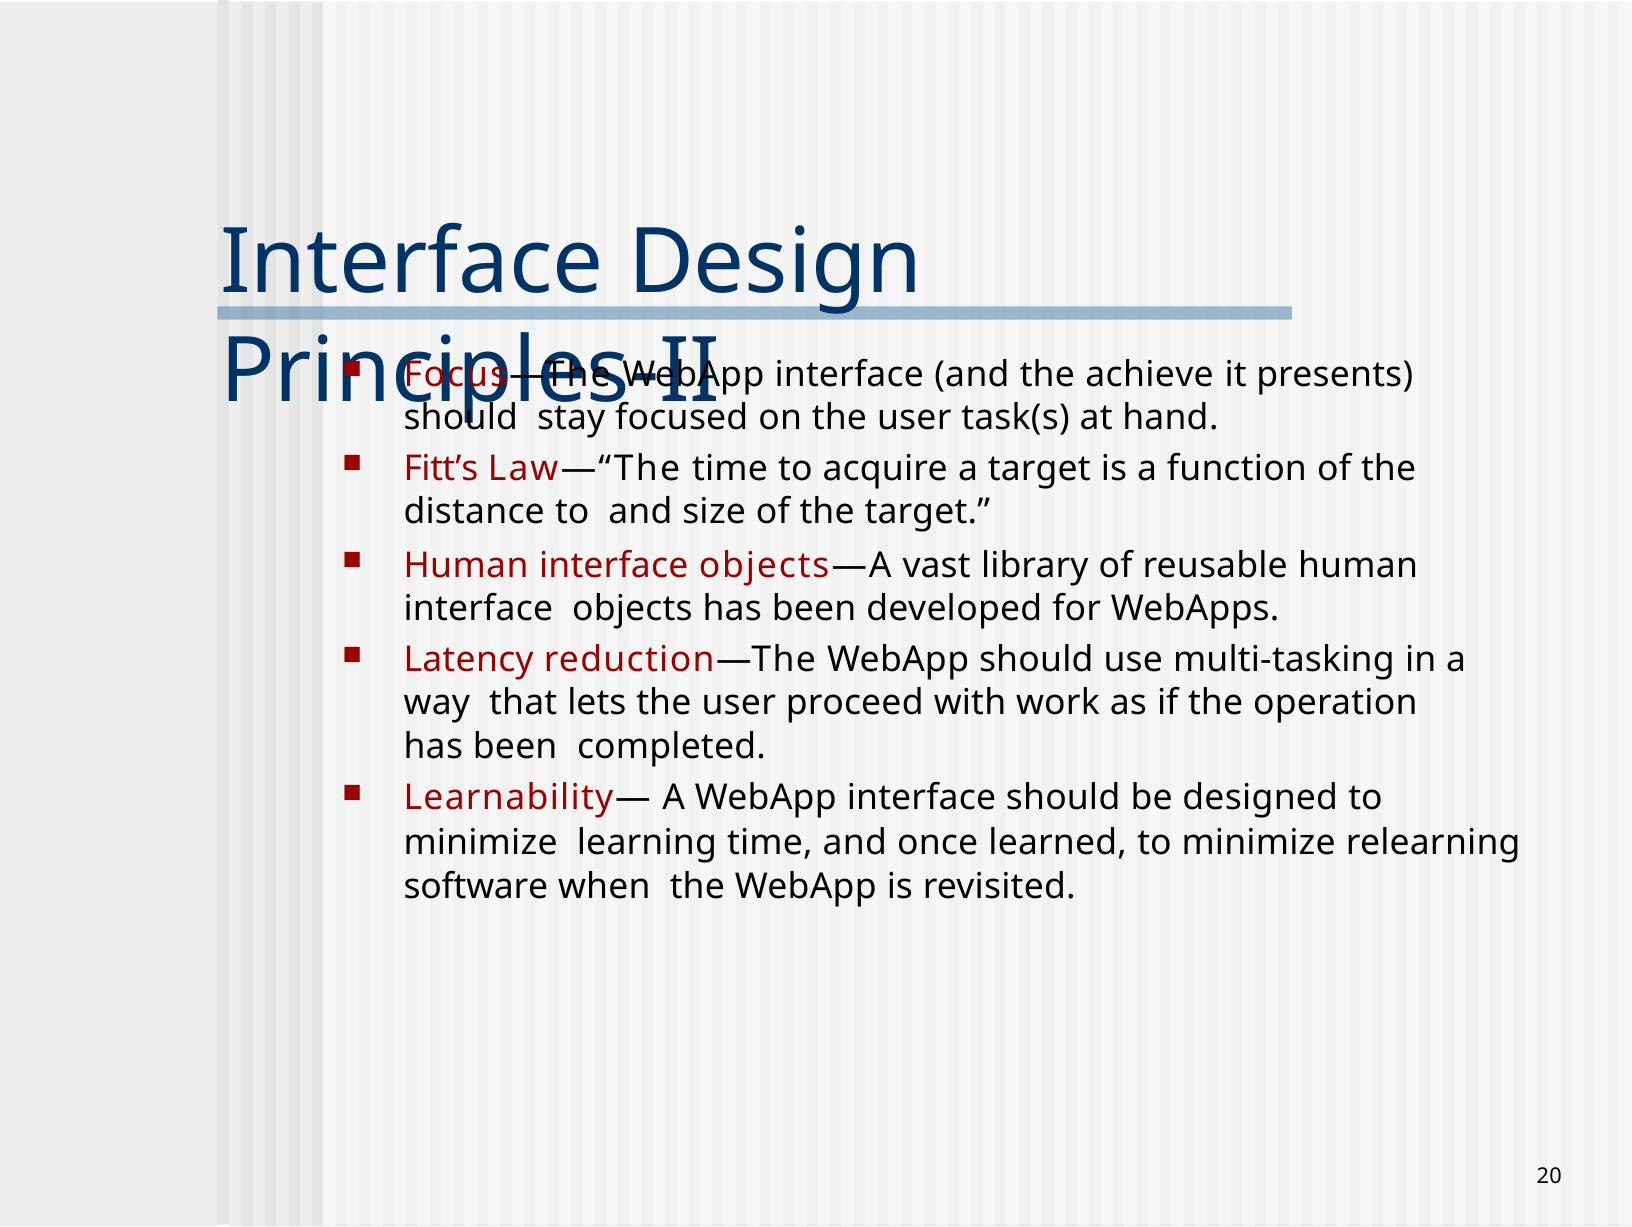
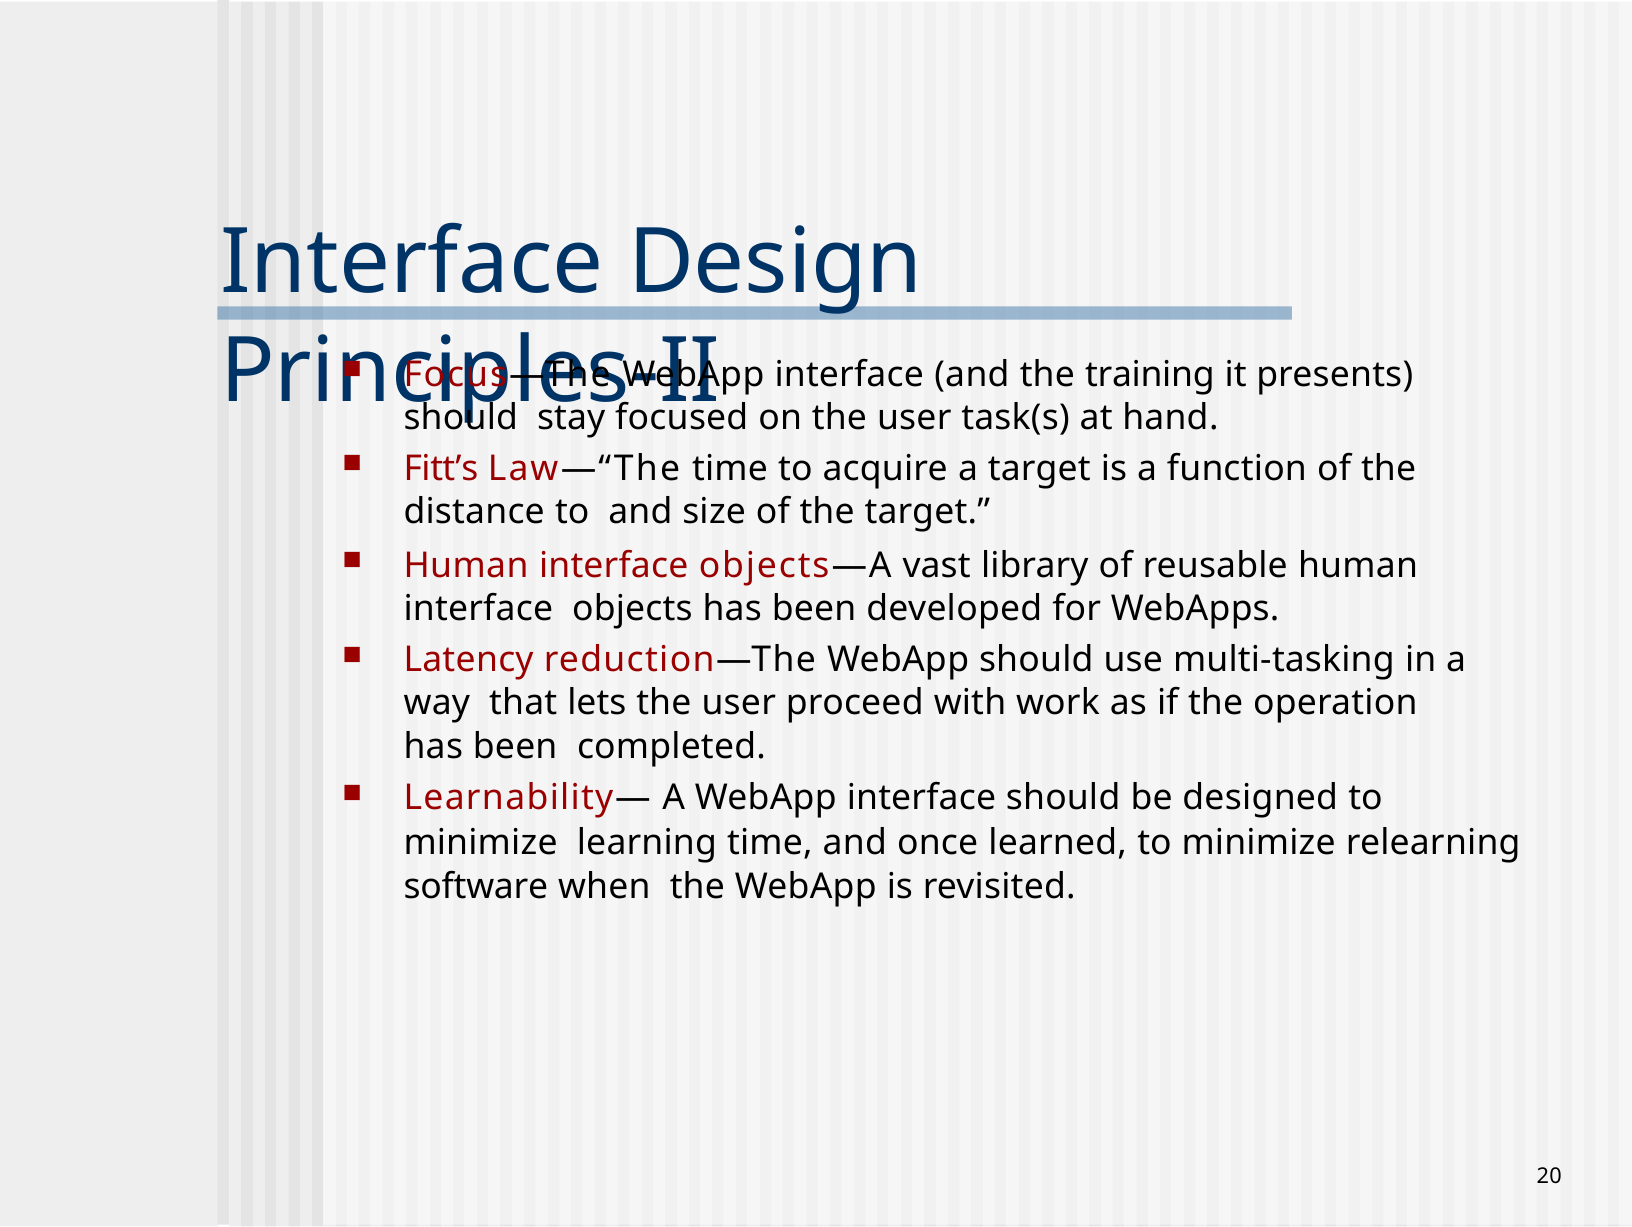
achieve: achieve -> training (1150, 374)
